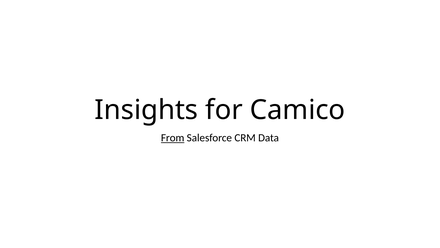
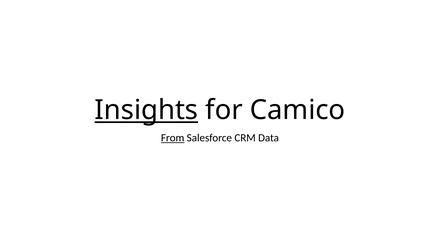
Insights underline: none -> present (146, 110)
